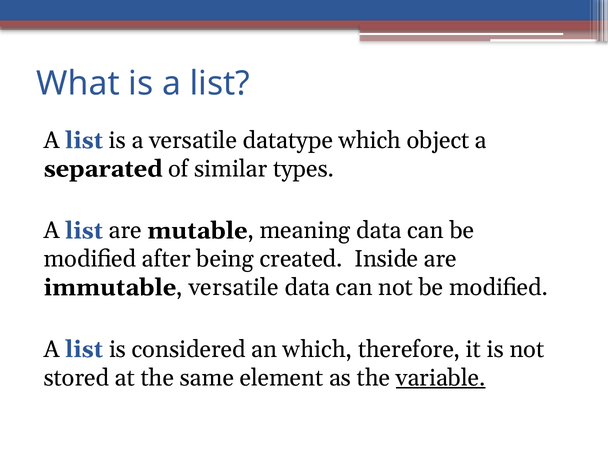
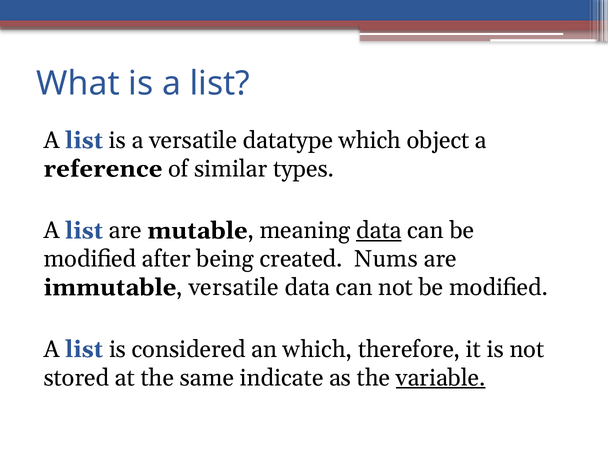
separated: separated -> reference (103, 169)
data underline: none -> present (379, 231)
Inside: Inside -> Nums (386, 259)
element: element -> indicate (282, 378)
